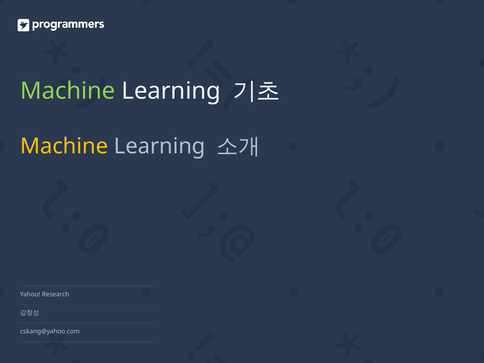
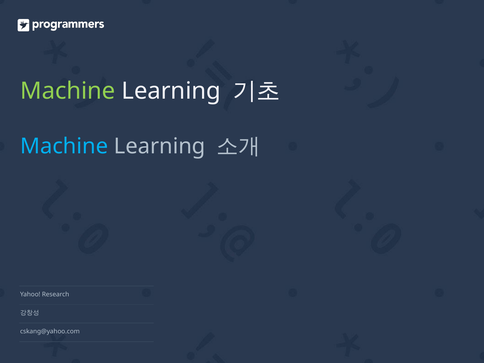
Machine colour: yellow -> light blue (64, 146)
